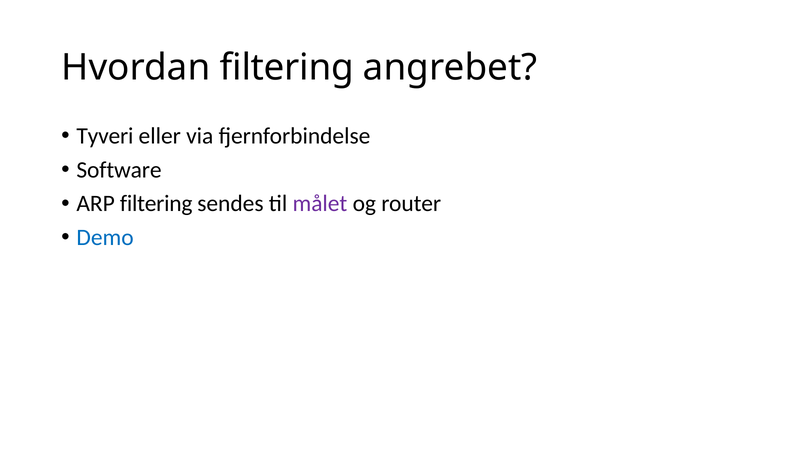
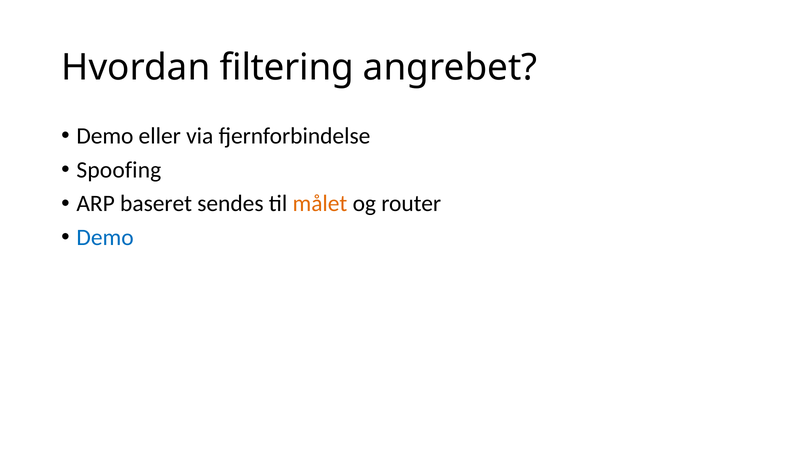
Tyveri: Tyveri -> Demo (105, 136)
Software: Software -> Spoofing (119, 170)
ARP filtering: filtering -> baseret (156, 204)
målet colour: purple -> orange (320, 204)
